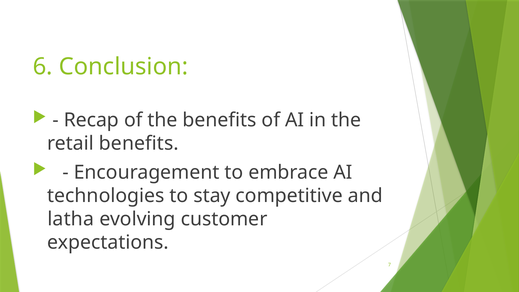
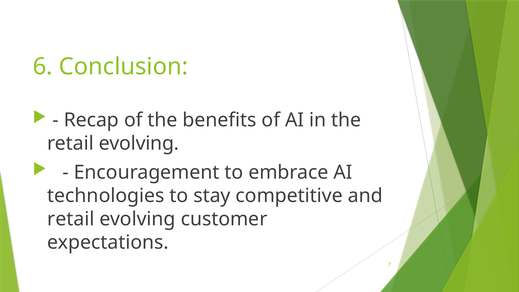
benefits: benefits -> evolving (139, 143)
latha: latha -> retail (71, 219)
